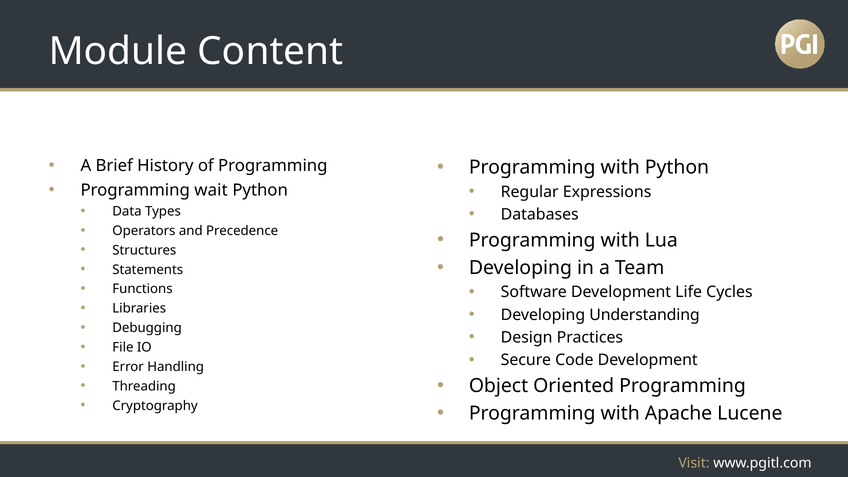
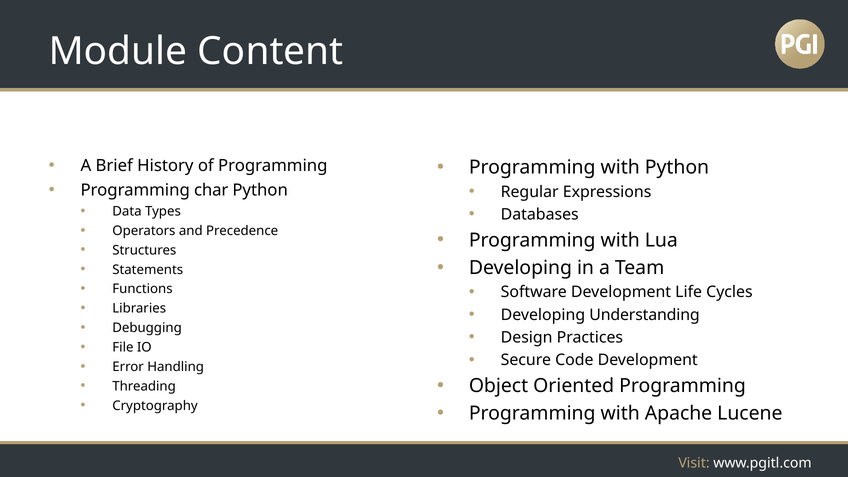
wait: wait -> char (211, 190)
